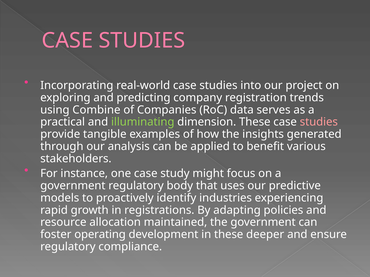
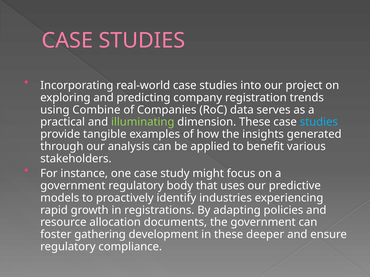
studies colour: pink -> light blue (319, 122)
maintained: maintained -> documents (175, 223)
operating: operating -> gathering (100, 235)
